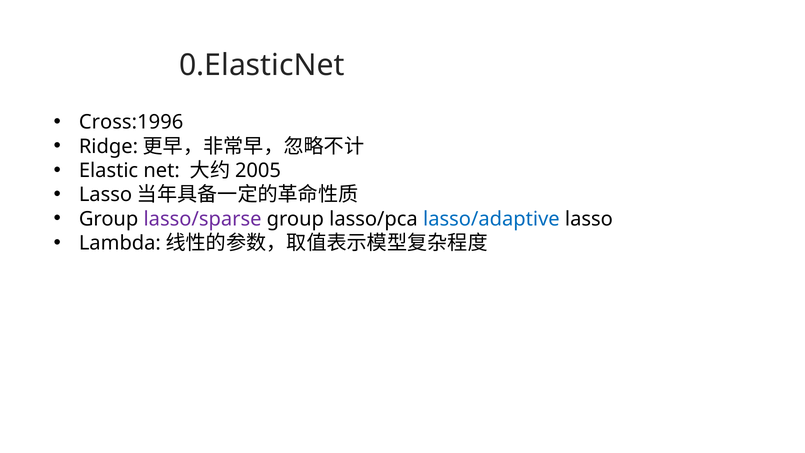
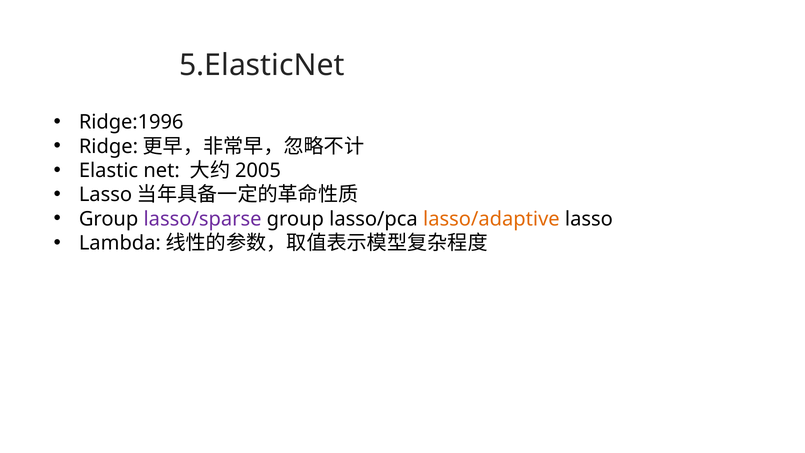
0.ElasticNet: 0.ElasticNet -> 5.ElasticNet (262, 65)
Cross:1996: Cross:1996 -> Ridge:1996 (131, 122)
lasso/adaptive colour: blue -> orange (491, 219)
